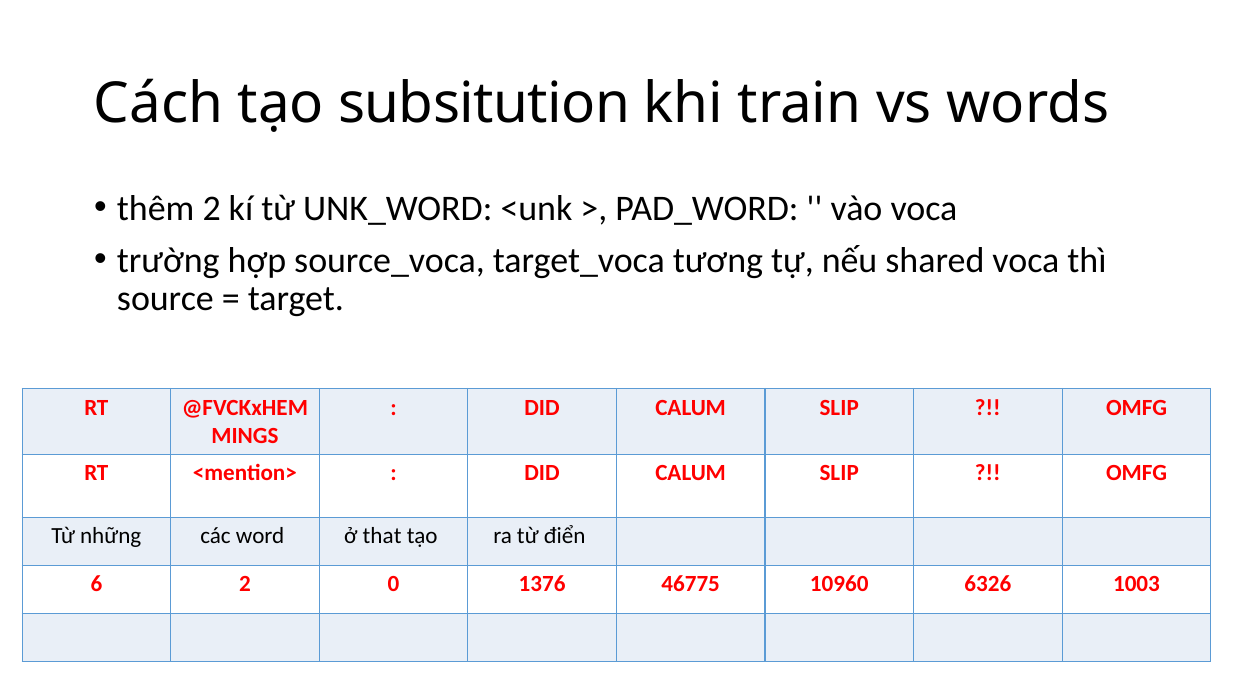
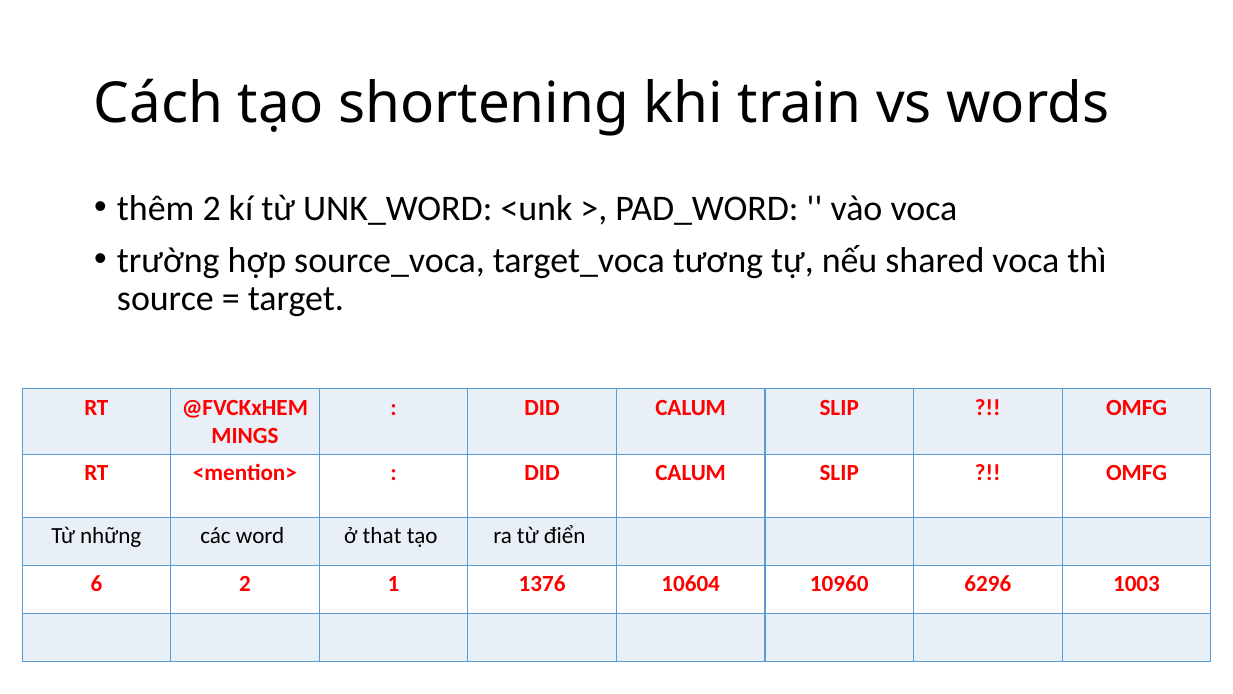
subsitution: subsitution -> shortening (484, 104)
0: 0 -> 1 (394, 584)
46775: 46775 -> 10604 (691, 584)
6326: 6326 -> 6296 (988, 584)
